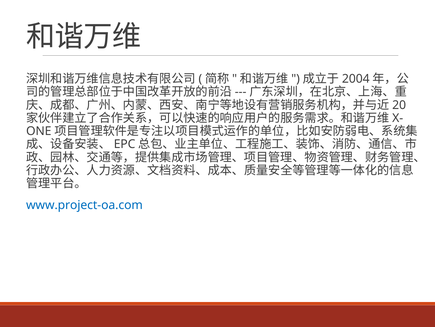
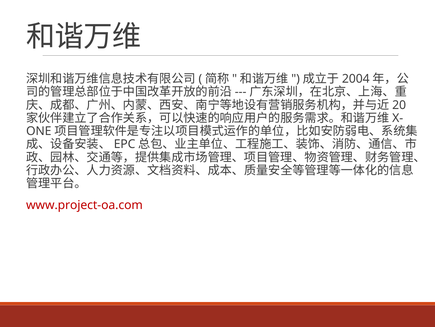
www.project-oa.com colour: blue -> red (84, 205)
